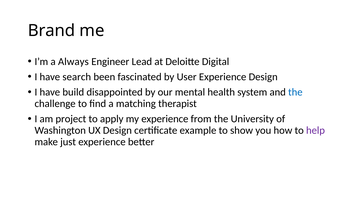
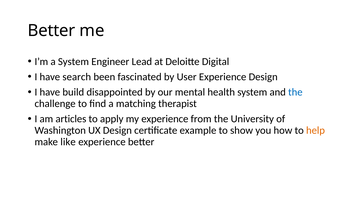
Brand: Brand -> Better (51, 31)
a Always: Always -> System (73, 62)
project: project -> articles (71, 119)
help colour: purple -> orange (316, 130)
just: just -> like (68, 142)
